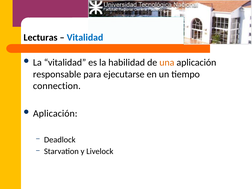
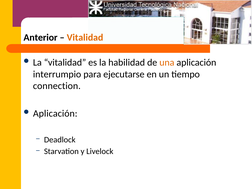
Lecturas: Lecturas -> Anterior (41, 37)
Vitalidad colour: blue -> orange (85, 37)
responsable: responsable -> interrumpio (57, 74)
